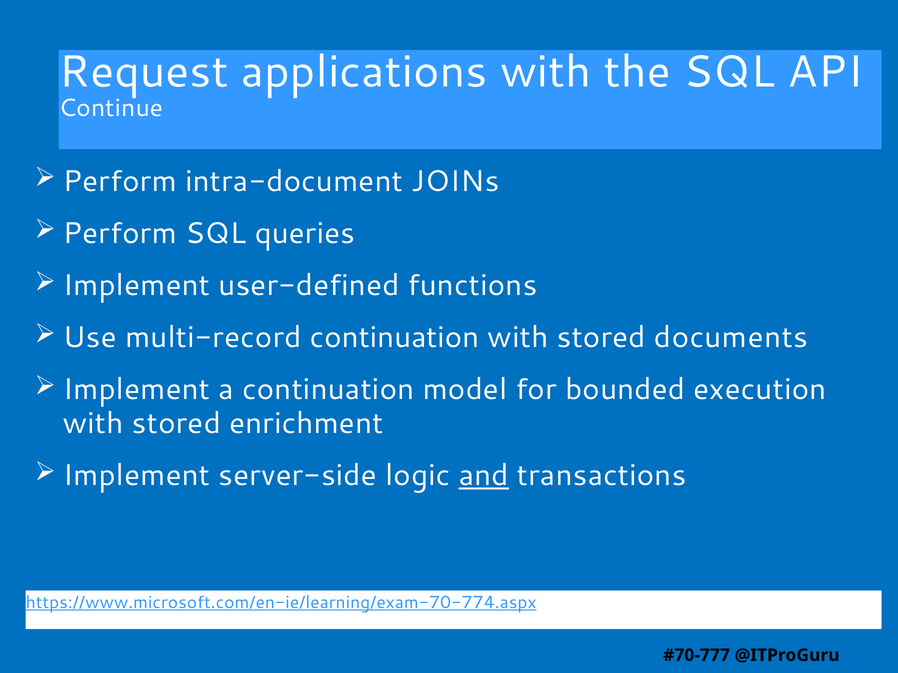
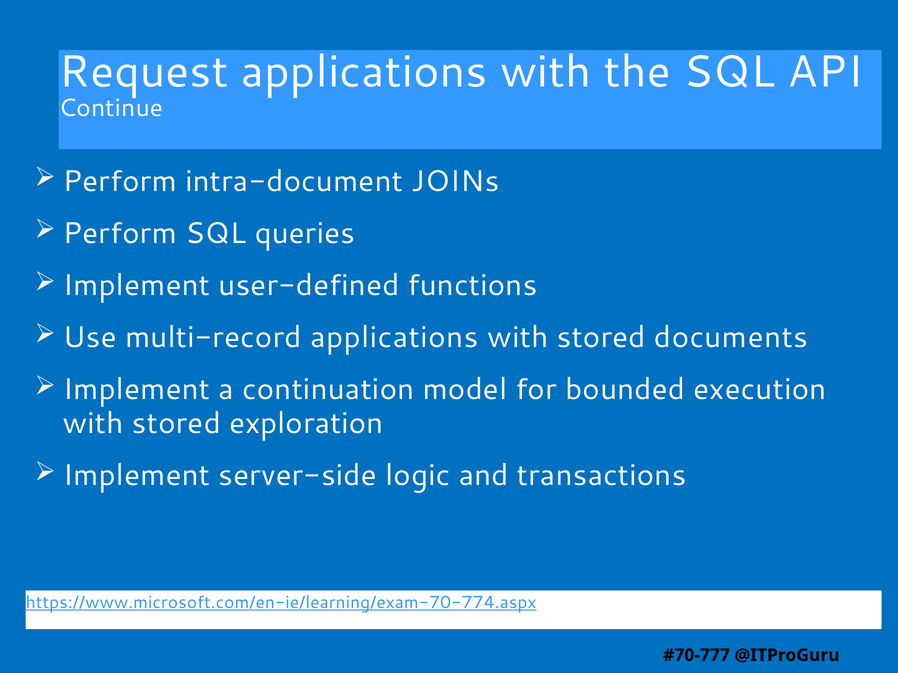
multi-record continuation: continuation -> applications (394, 338)
enrichment: enrichment -> exploration (306, 424)
and underline: present -> none (484, 476)
